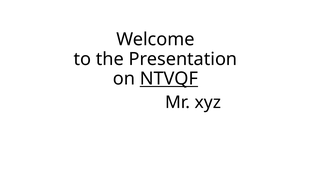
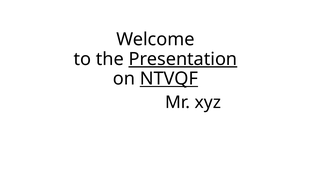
Presentation underline: none -> present (183, 59)
